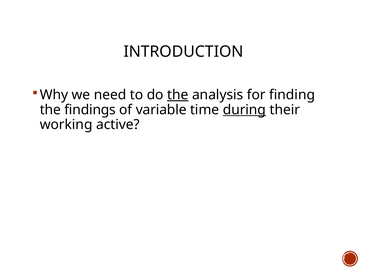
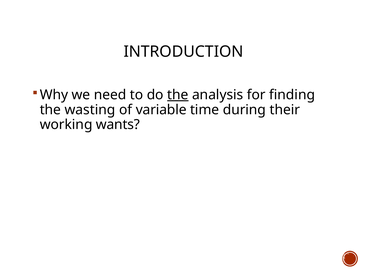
findings: findings -> wasting (90, 110)
during underline: present -> none (244, 110)
active: active -> wants (118, 125)
